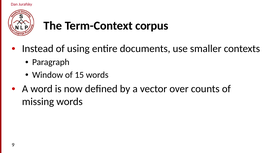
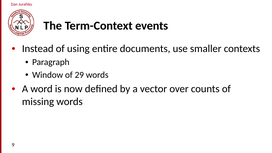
corpus: corpus -> events (152, 26)
15: 15 -> 29 (79, 75)
